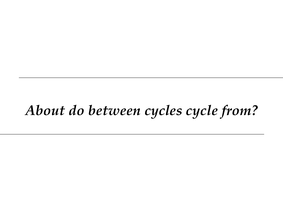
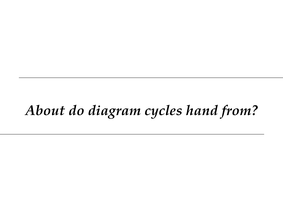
between: between -> diagram (115, 111)
cycle: cycle -> hand (202, 111)
